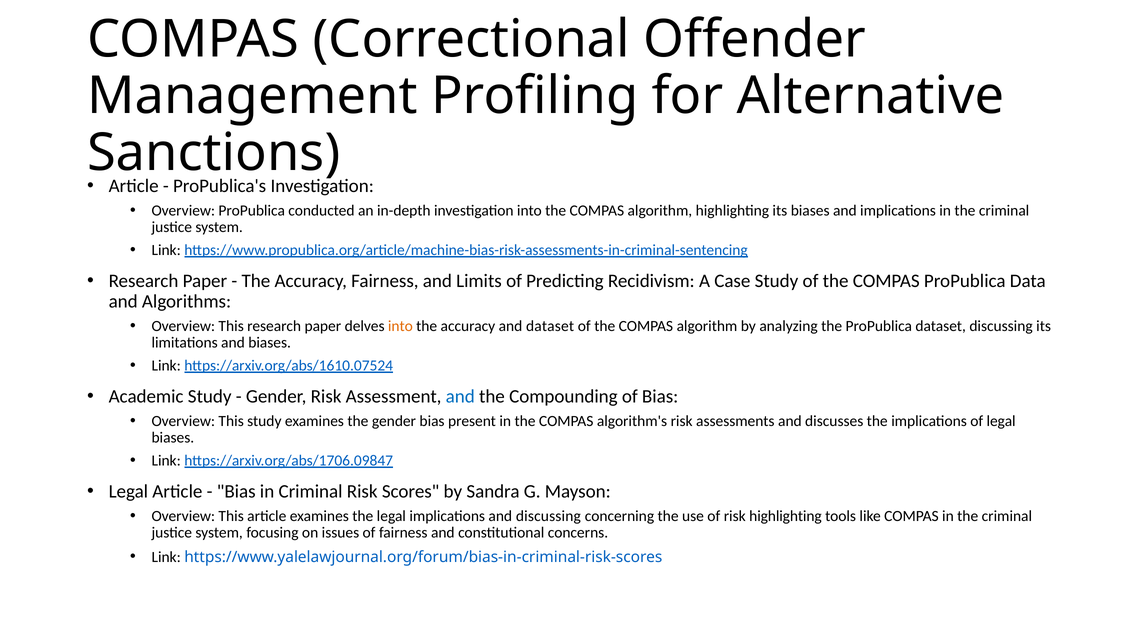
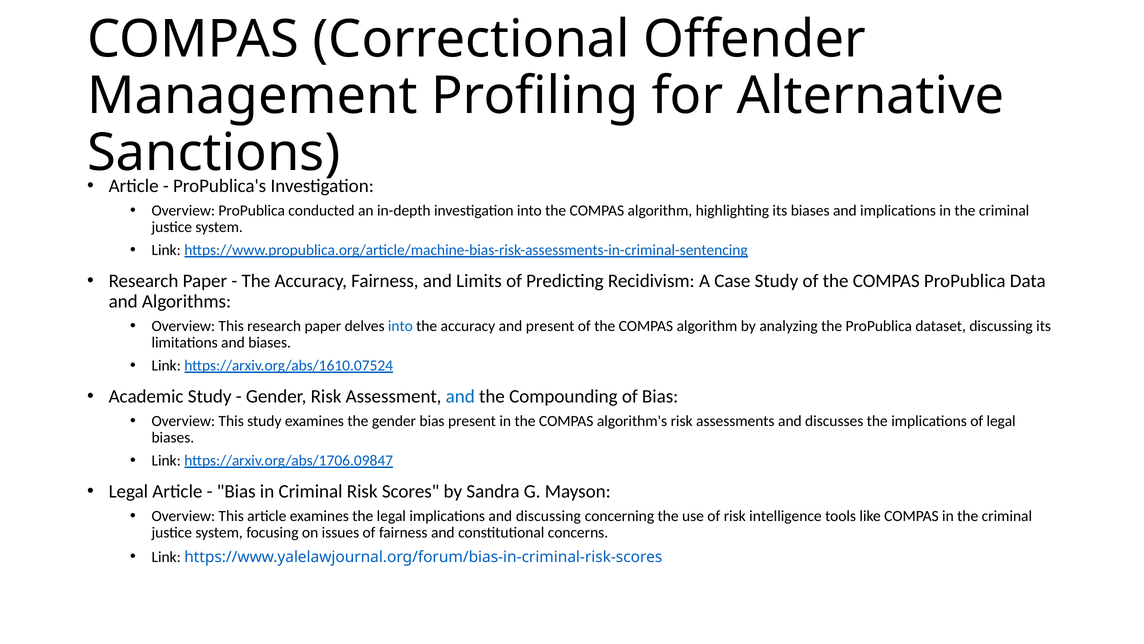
into colour: orange -> blue (400, 326)
and dataset: dataset -> present (550, 326)
risk highlighting: highlighting -> intelligence (785, 516)
